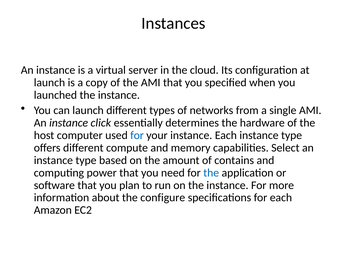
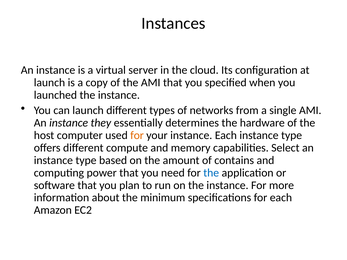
click: click -> they (101, 123)
for colour: blue -> orange (137, 135)
configure: configure -> minimum (163, 198)
